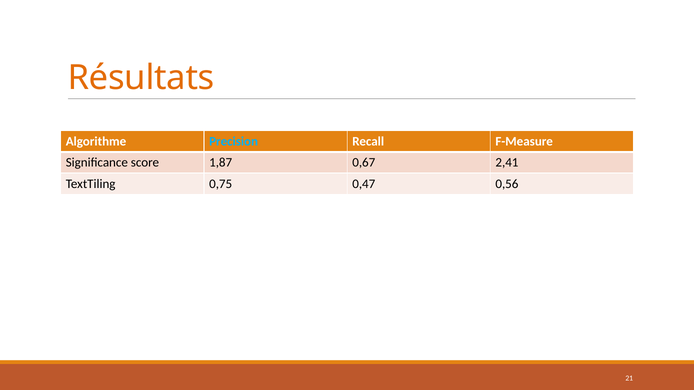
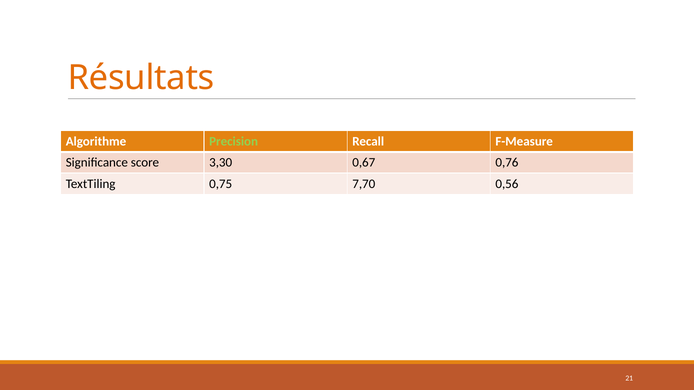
Precision colour: light blue -> light green (234, 142)
1,87: 1,87 -> 3,30 (221, 163)
2,41: 2,41 -> 0,76 (507, 163)
0,47: 0,47 -> 7,70 (364, 184)
